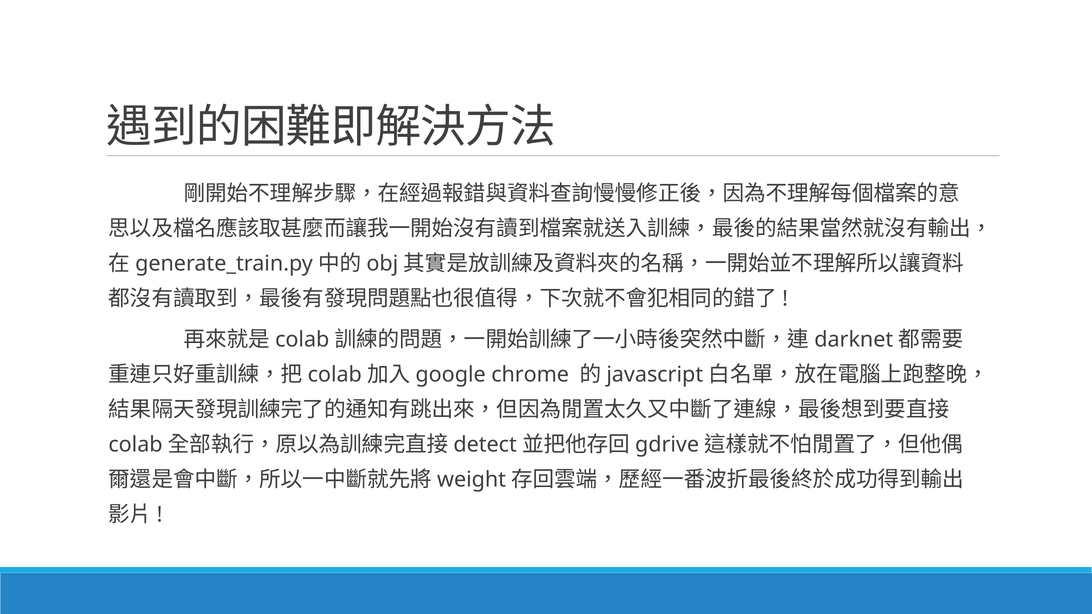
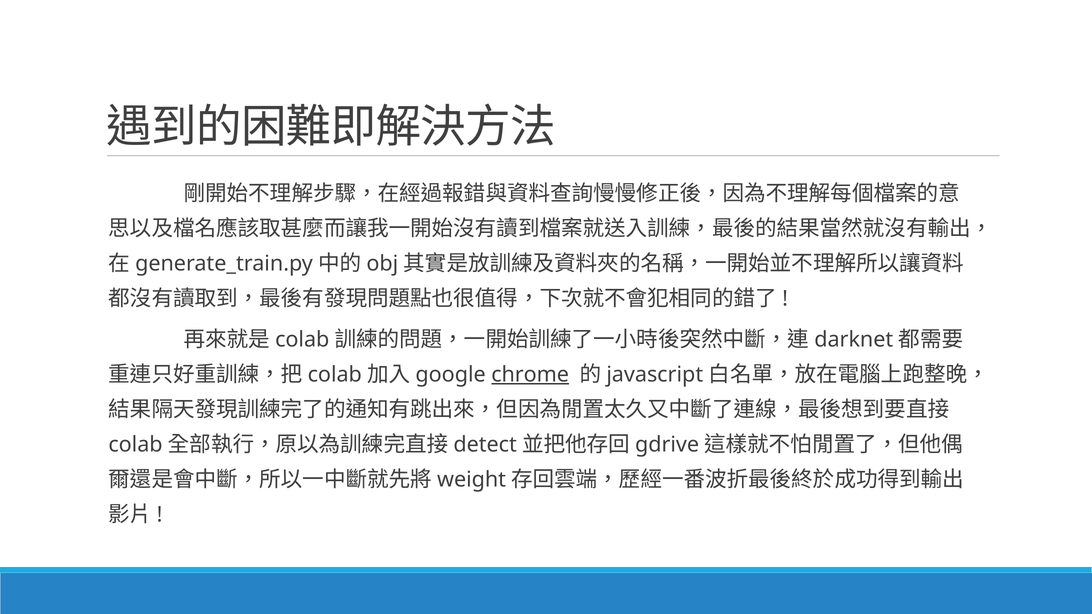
chrome underline: none -> present (530, 375)
